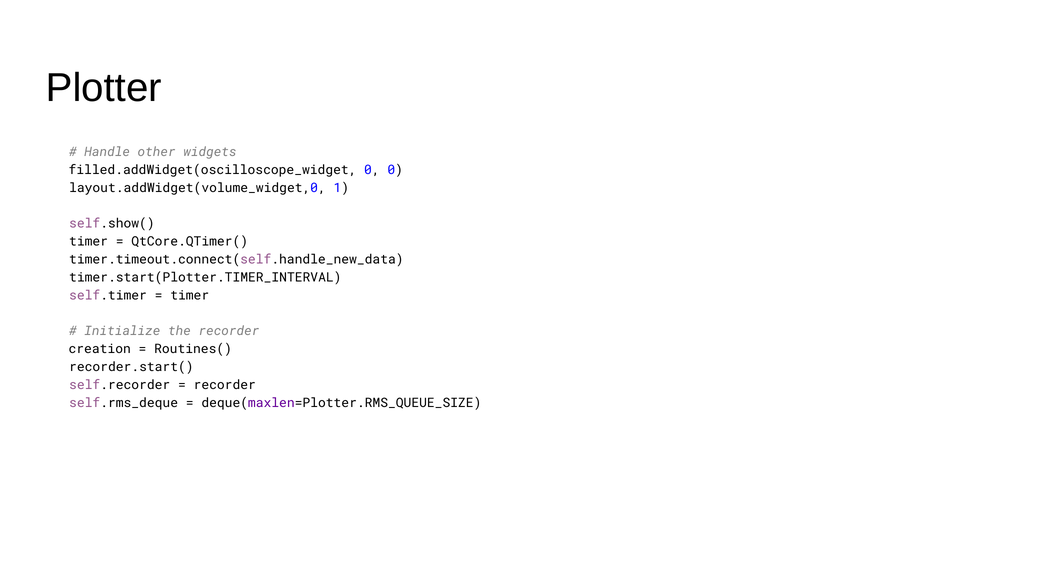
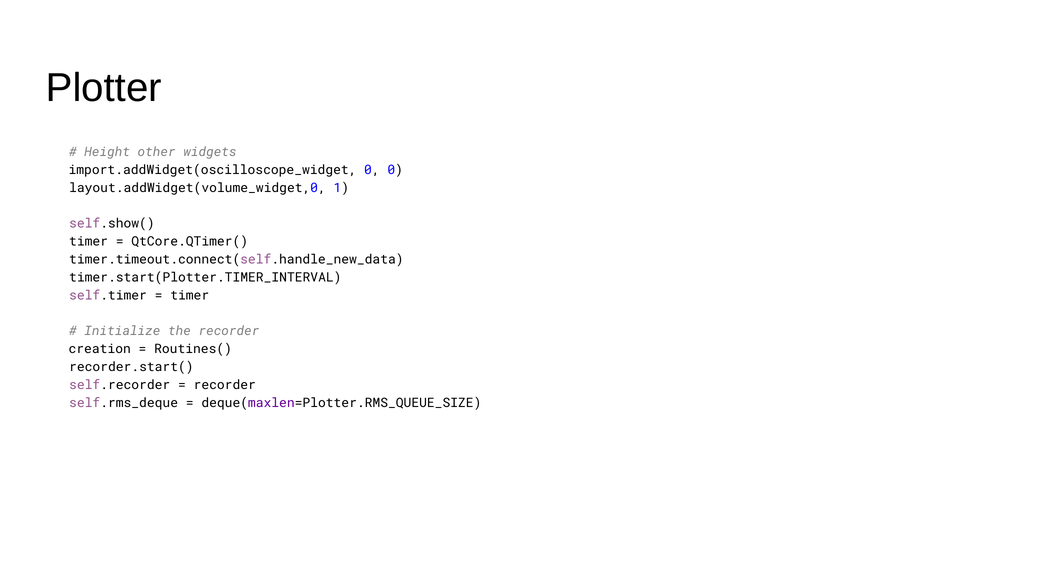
Handle: Handle -> Height (107, 152)
filled.addWidget(oscilloscope_widget: filled.addWidget(oscilloscope_widget -> import.addWidget(oscilloscope_widget (213, 170)
